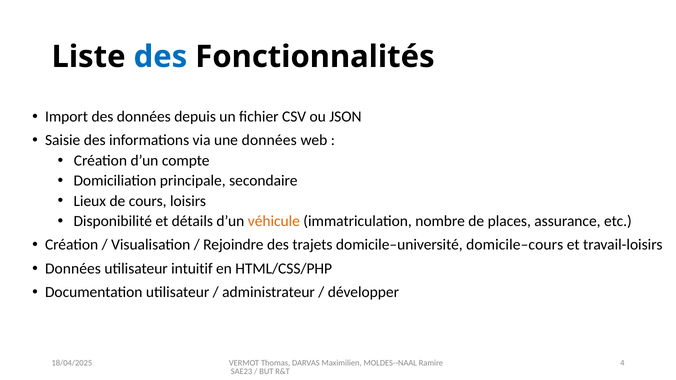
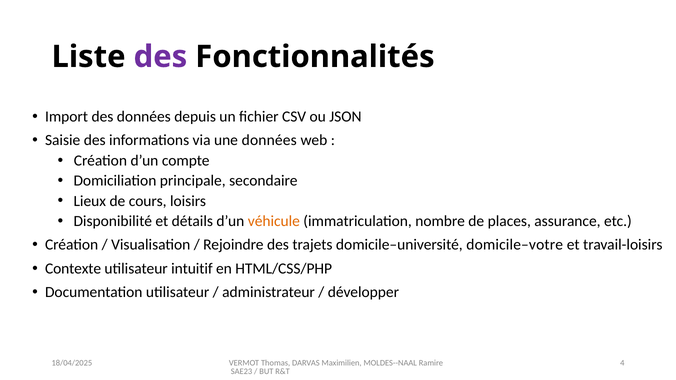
des colour: blue -> purple (160, 57)
domicile–cours: domicile–cours -> domicile–votre (515, 245)
Données: Données -> Contexte (73, 269)
